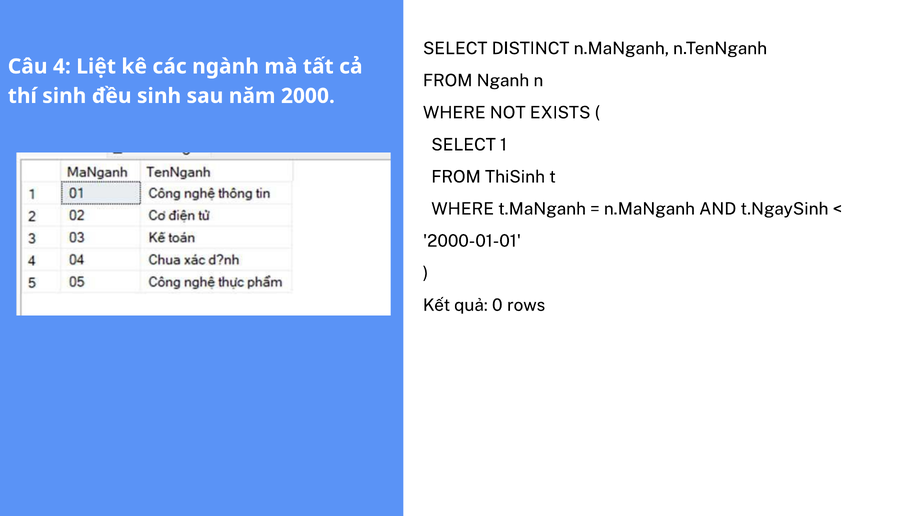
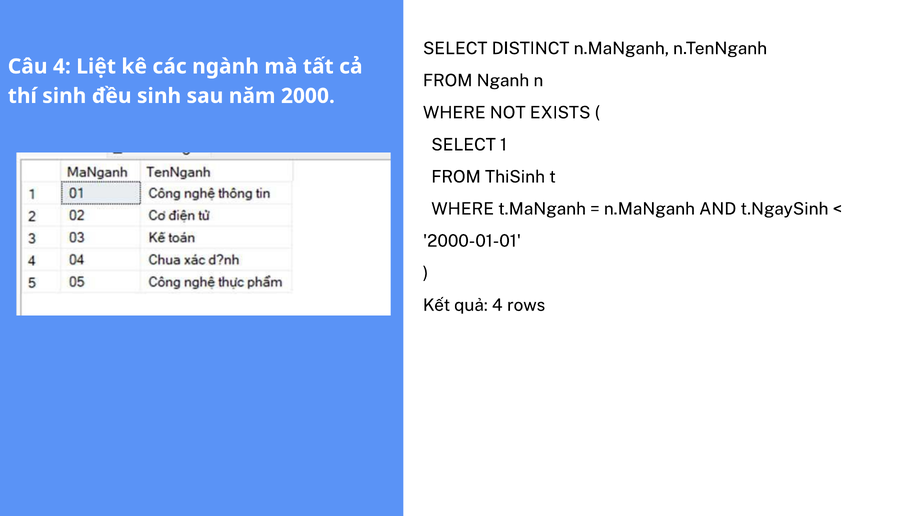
quả 0: 0 -> 4 (497, 305)
